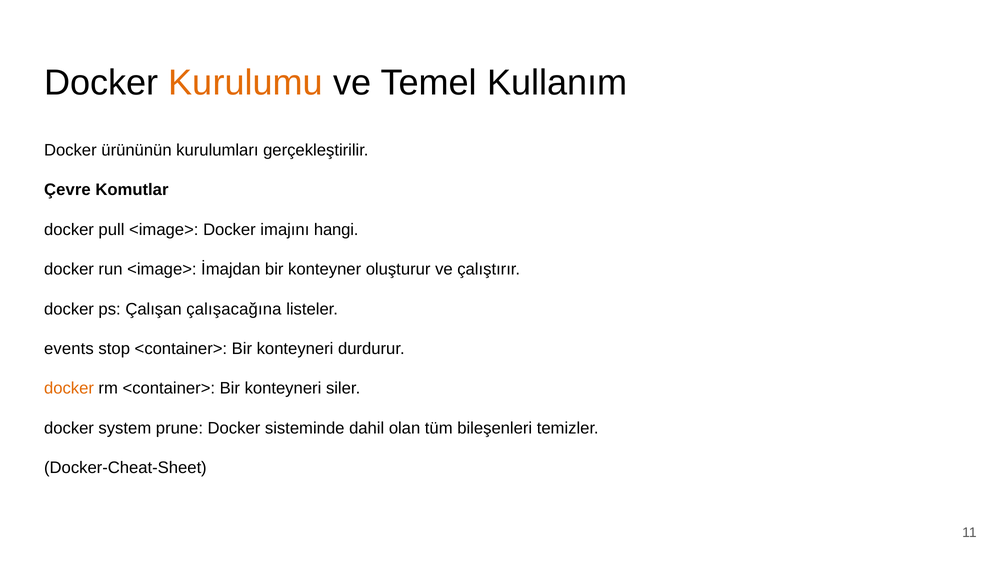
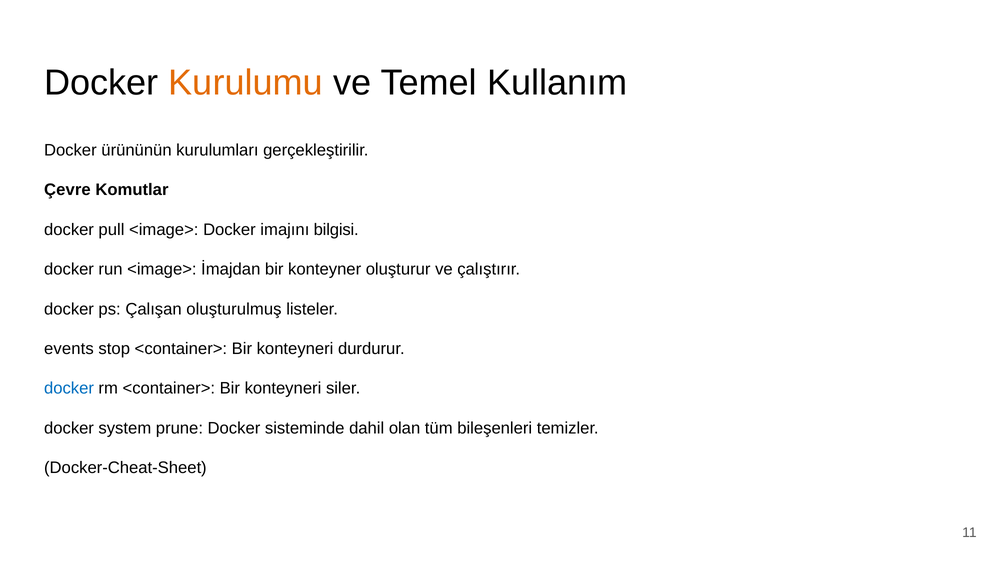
hangi: hangi -> bilgisi (336, 229)
çalışacağına: çalışacağına -> oluşturulmuş (234, 309)
docker colour: orange -> blue (69, 388)
